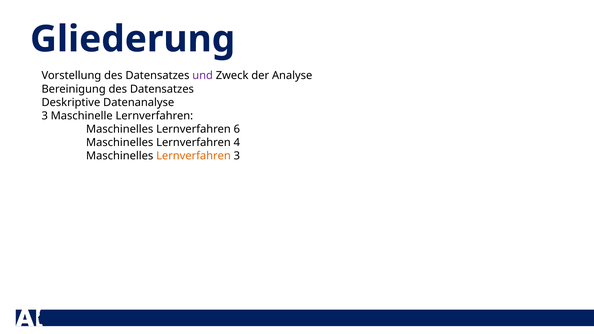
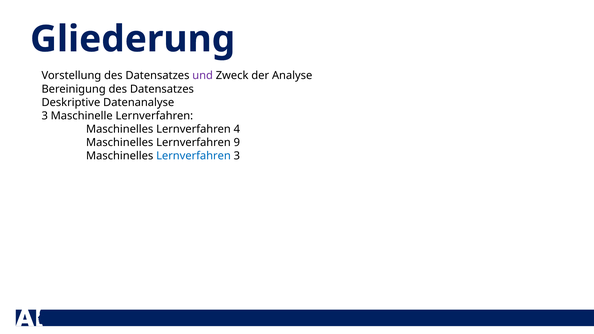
6: 6 -> 4 (237, 129)
4: 4 -> 9 (237, 142)
Lernverfahren colour: orange -> blue (193, 156)
